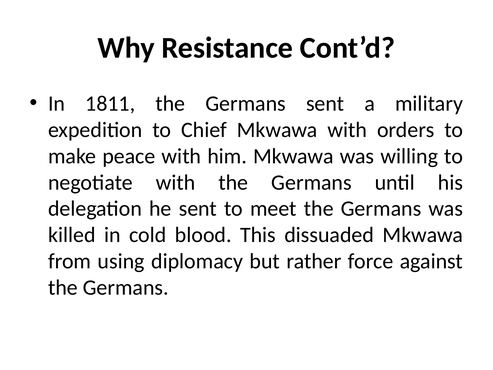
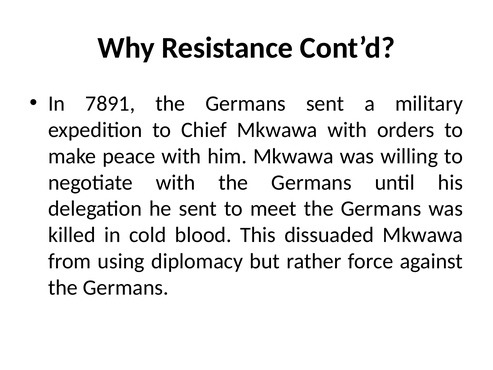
1811: 1811 -> 7891 (110, 103)
